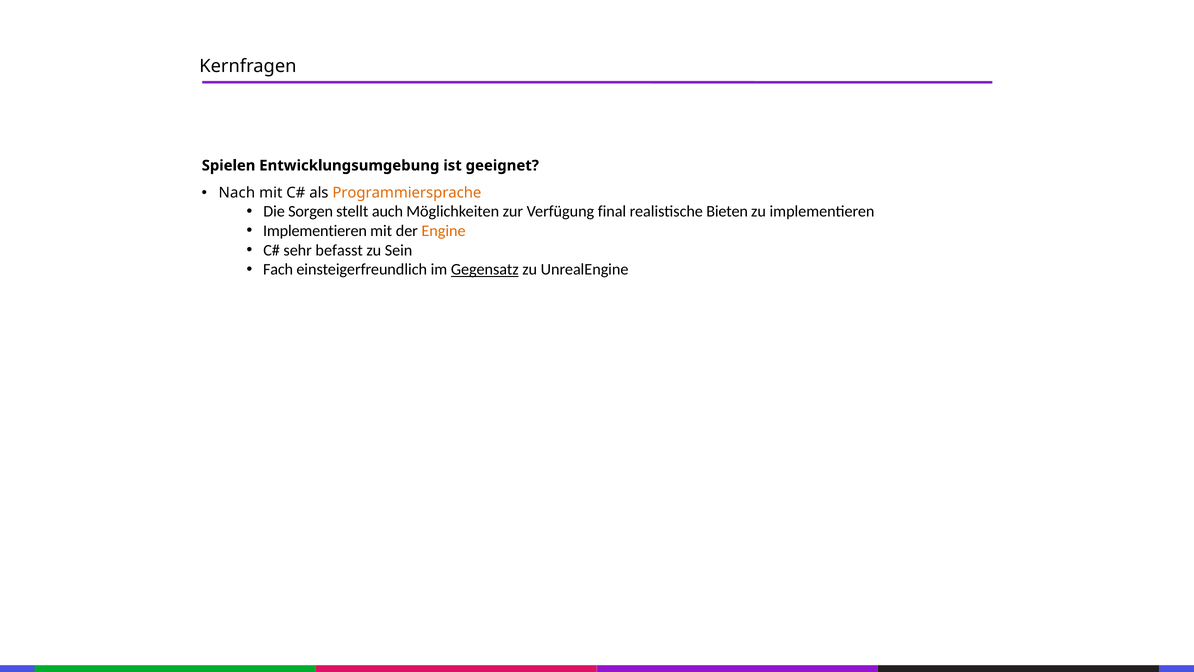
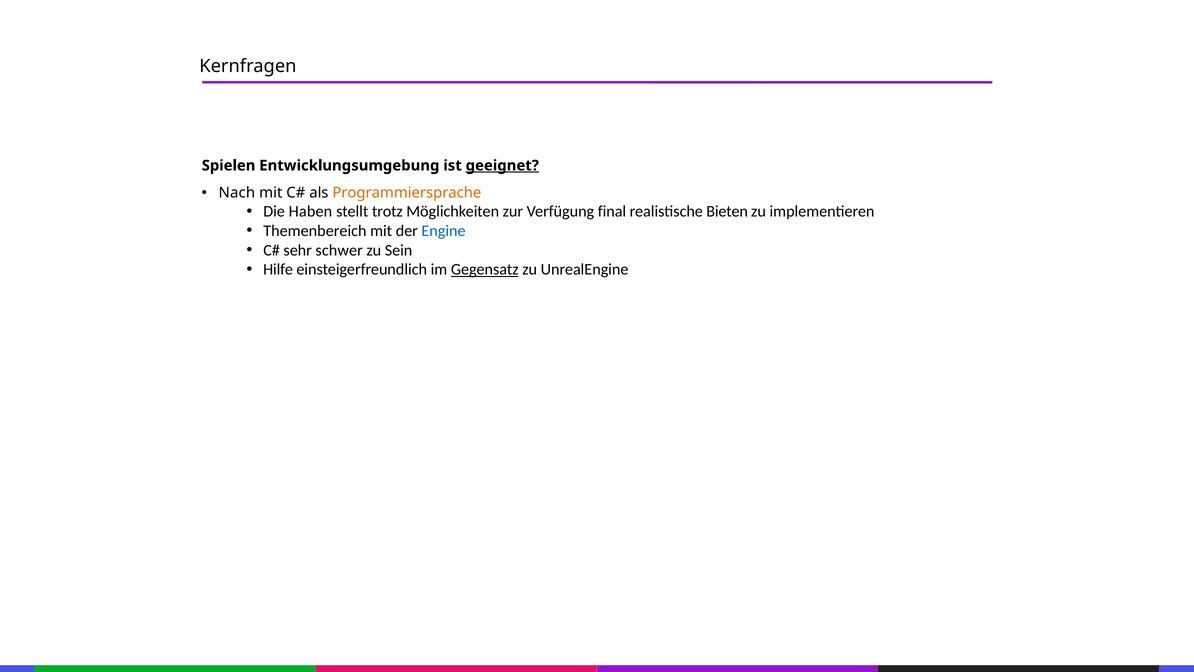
geeignet underline: none -> present (502, 165)
Sorgen: Sorgen -> Haben (310, 211)
auch: auch -> trotz (387, 211)
Implementieren: Implementieren -> Themenbereich (315, 231)
Engine colour: orange -> blue (444, 231)
befasst: befasst -> schwer (339, 250)
Fach: Fach -> Hilfe (278, 269)
